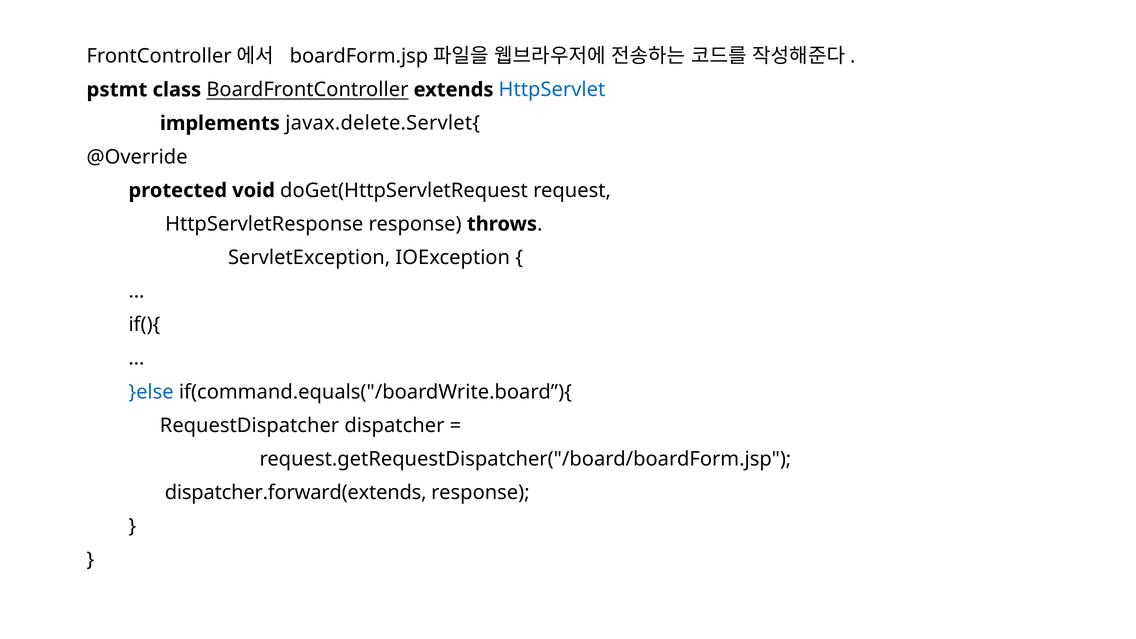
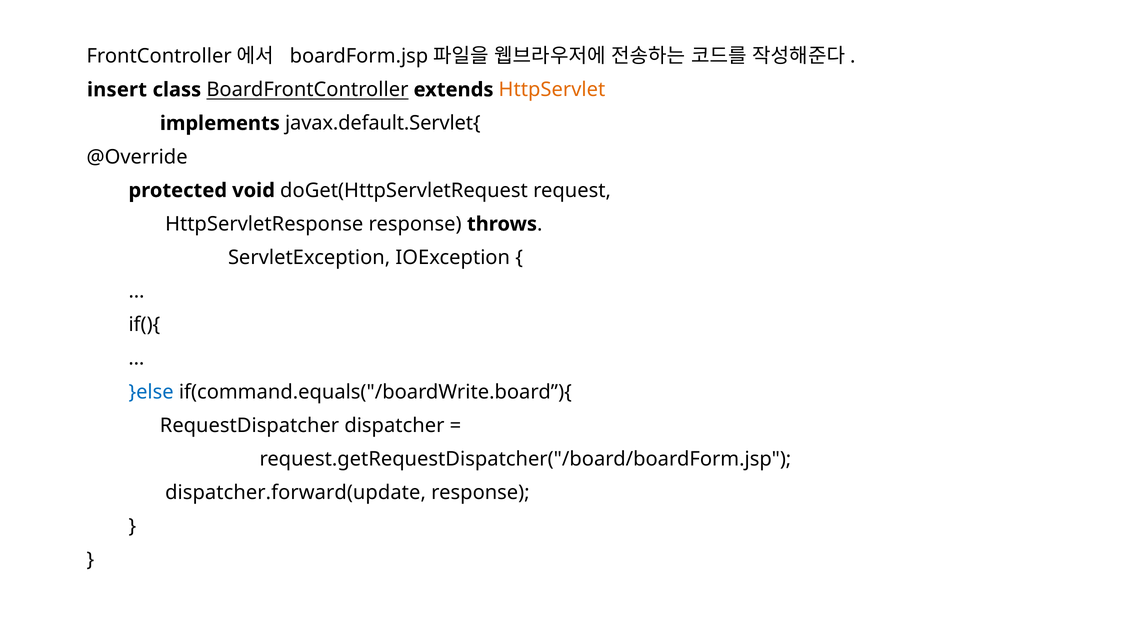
pstmt: pstmt -> insert (117, 90)
HttpServlet colour: blue -> orange (552, 90)
javax.delete.Servlet{: javax.delete.Servlet{ -> javax.default.Servlet{ (383, 123)
dispatcher.forward(extends: dispatcher.forward(extends -> dispatcher.forward(update (296, 493)
